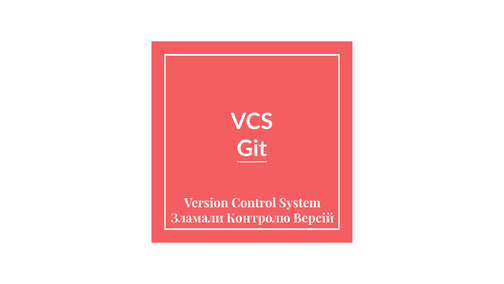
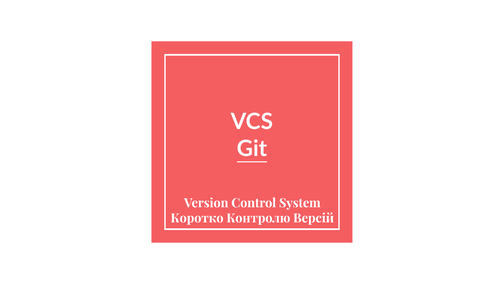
Зламали: Зламали -> Коротко (197, 218)
